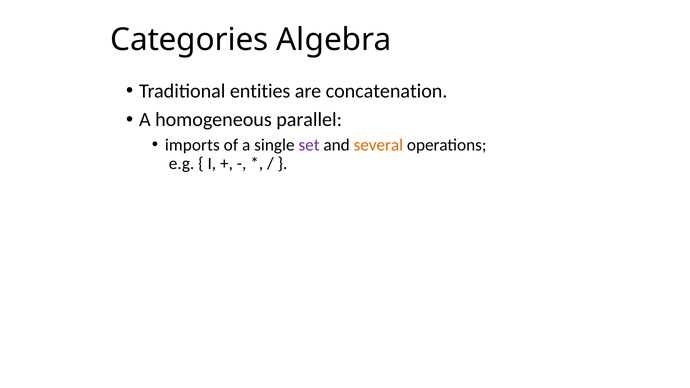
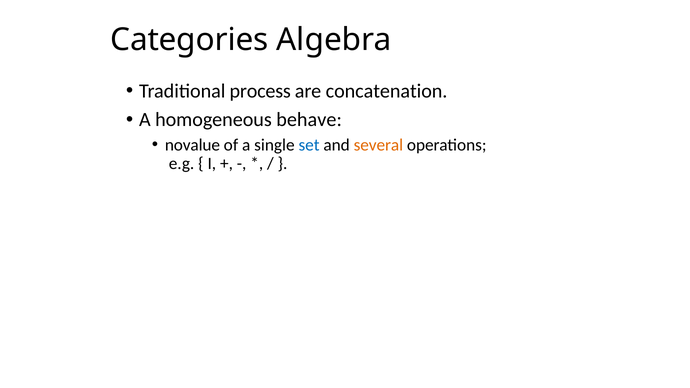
entities: entities -> process (260, 91)
parallel: parallel -> behave (309, 120)
imports: imports -> novalue (192, 145)
set colour: purple -> blue (309, 145)
